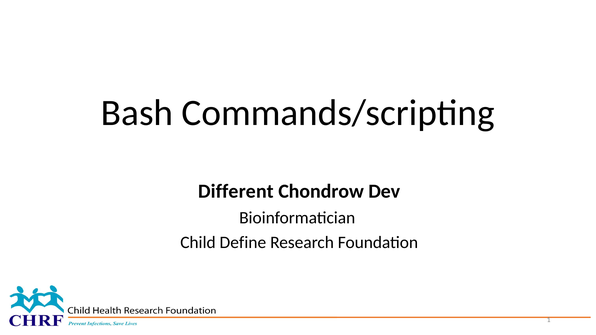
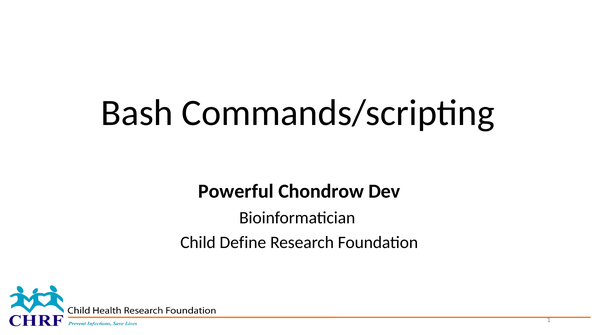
Different: Different -> Powerful (236, 191)
